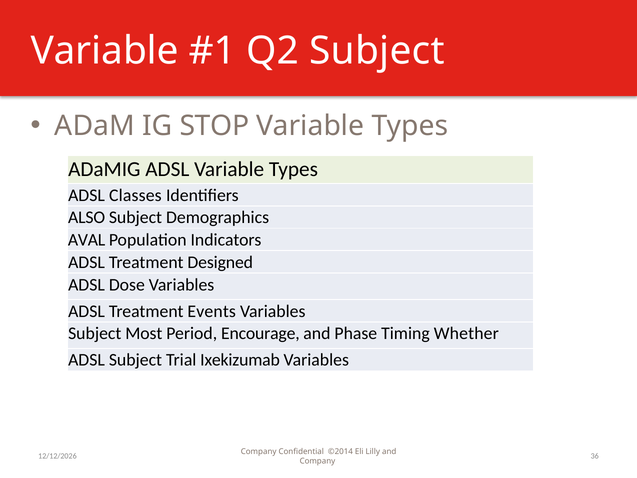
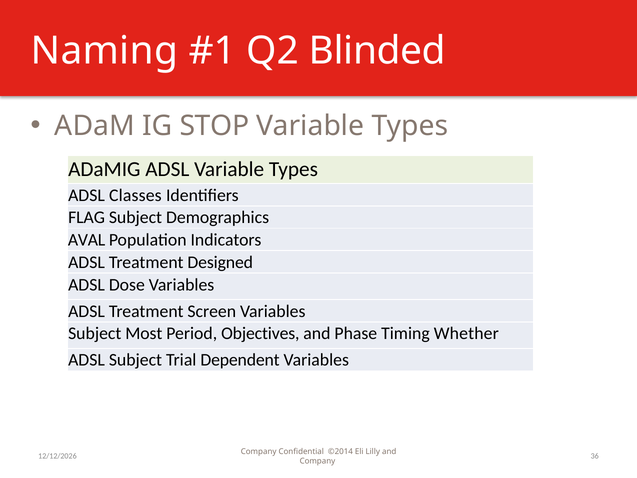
Variable: Variable -> Naming (104, 51)
Q2 Subject: Subject -> Blinded (377, 51)
ALSO: ALSO -> FLAG (87, 217)
Events: Events -> Screen (212, 311)
Encourage: Encourage -> Objectives (260, 333)
Ixekizumab: Ixekizumab -> Dependent (240, 360)
